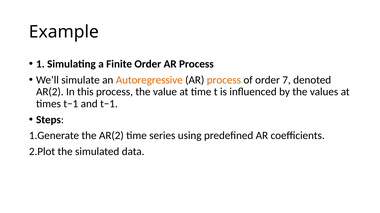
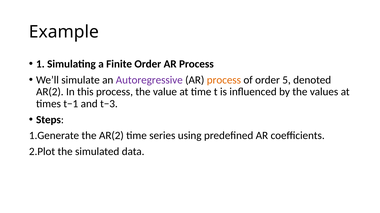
Autoregressive colour: orange -> purple (149, 80)
7: 7 -> 5 (287, 80)
and t−1: t−1 -> t−3 (109, 104)
